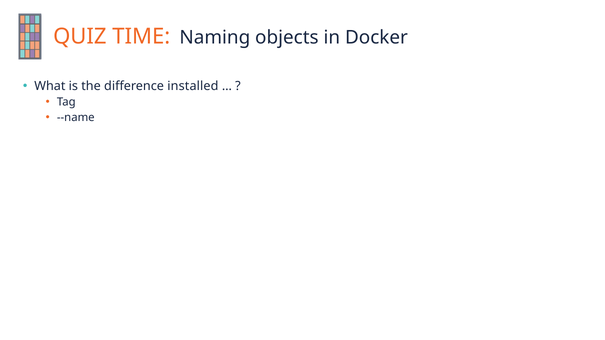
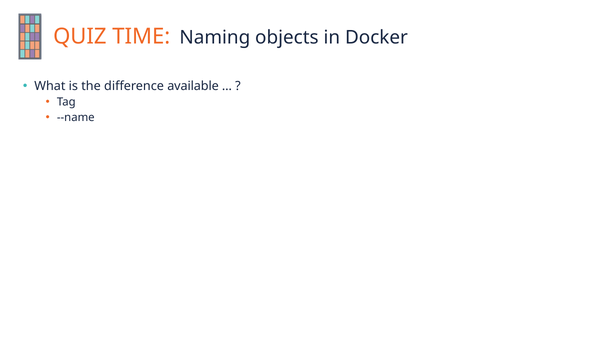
installed: installed -> available (193, 86)
